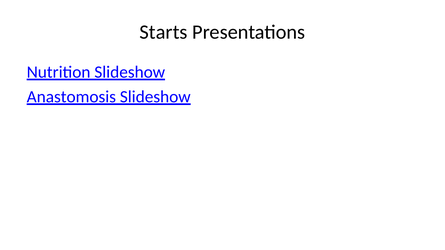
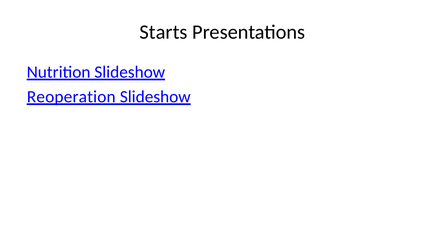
Anastomosis: Anastomosis -> Reoperation (71, 97)
